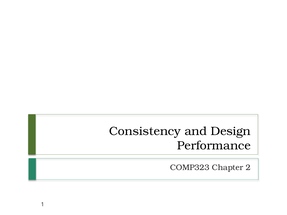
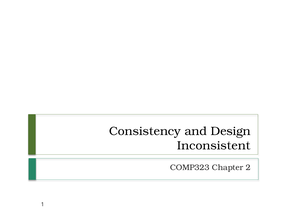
Performance: Performance -> Inconsistent (214, 146)
